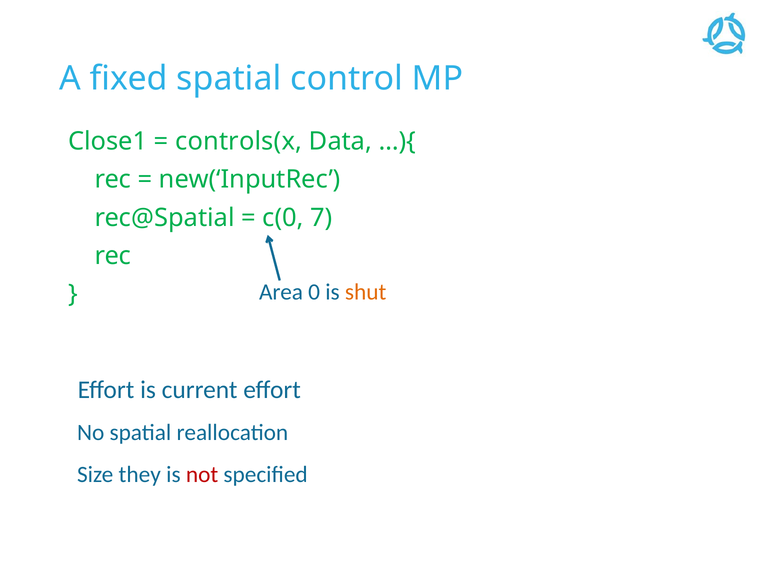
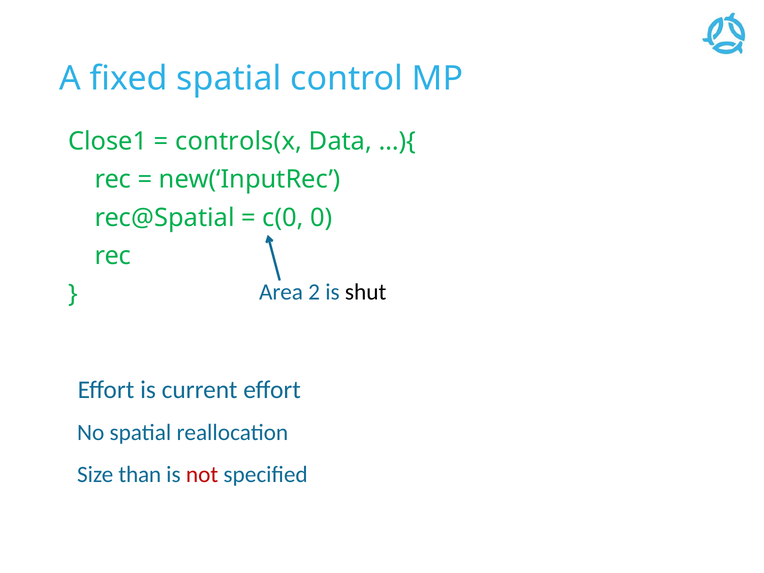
7: 7 -> 0 (321, 218)
0: 0 -> 2 (314, 292)
shut colour: orange -> black (366, 292)
they: they -> than (140, 474)
